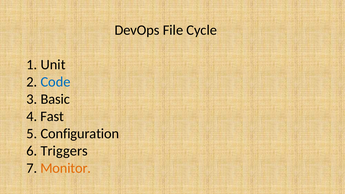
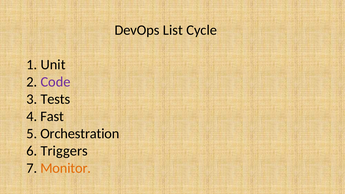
File: File -> List (173, 30)
Code colour: blue -> purple (55, 82)
Basic: Basic -> Tests (55, 99)
Configuration: Configuration -> Orchestration (80, 134)
